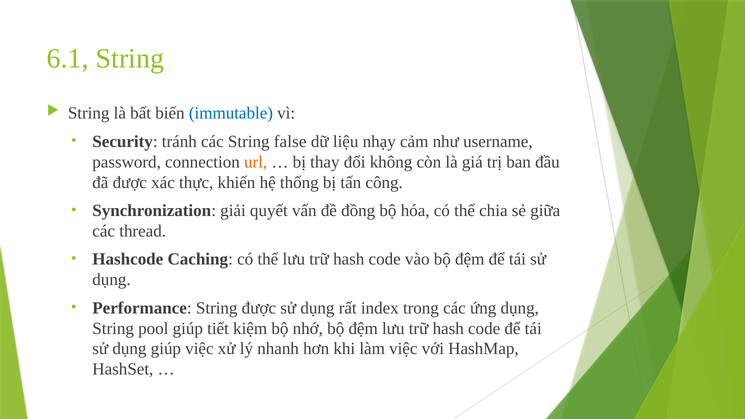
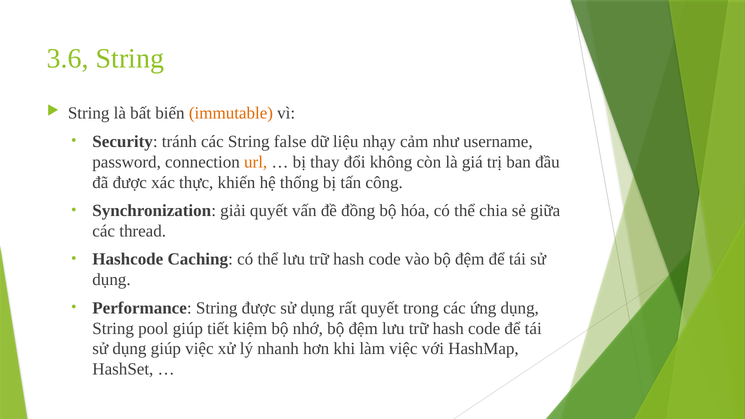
6.1: 6.1 -> 3.6 (68, 59)
immutable colour: blue -> orange (231, 113)
rất index: index -> quyết (380, 308)
